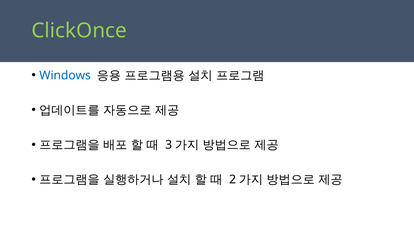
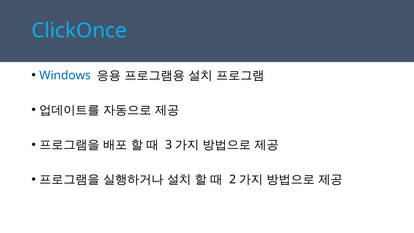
ClickOnce colour: light green -> light blue (79, 31)
